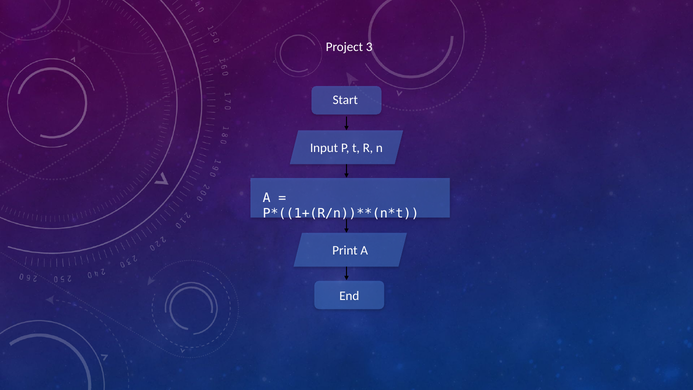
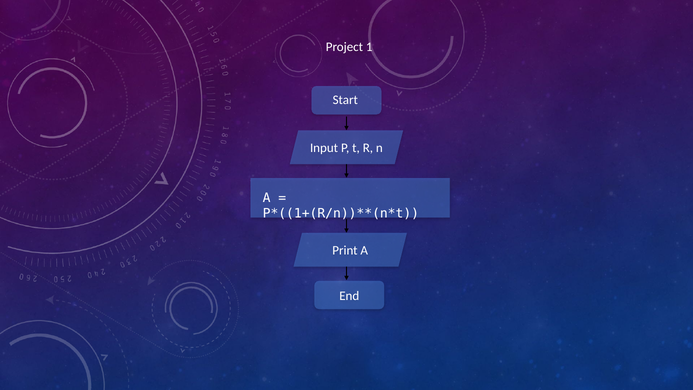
3: 3 -> 1 (369, 47)
